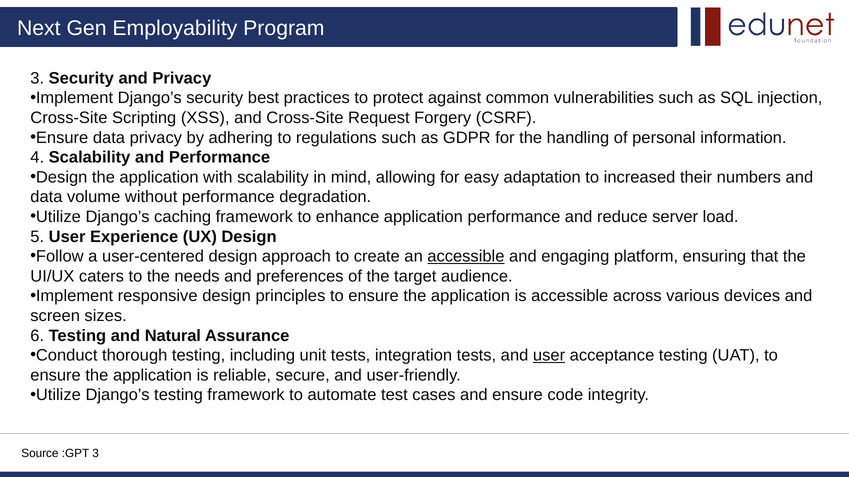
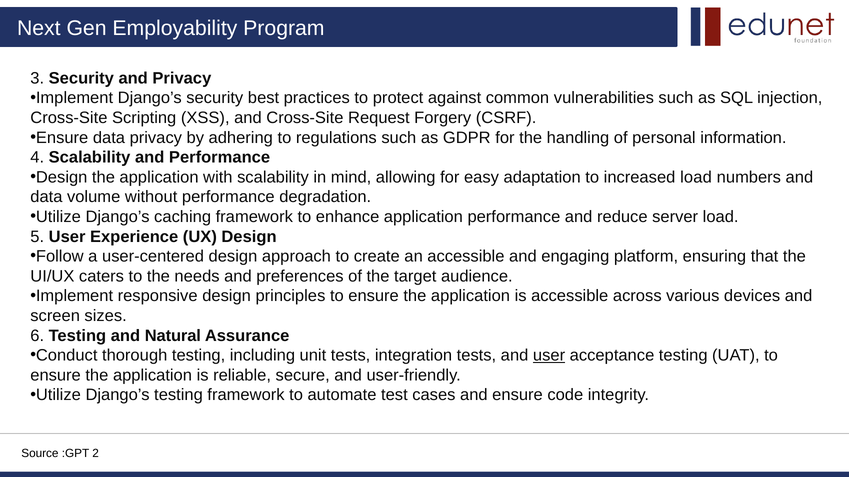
increased their: their -> load (696, 177)
accessible underline: present -> none (466, 257)
:GPT 3: 3 -> 2 (96, 454)
